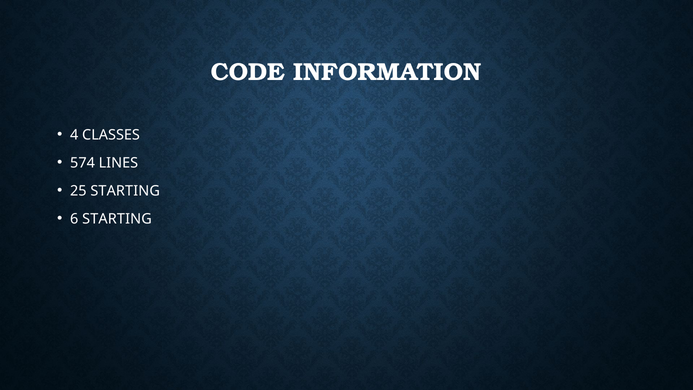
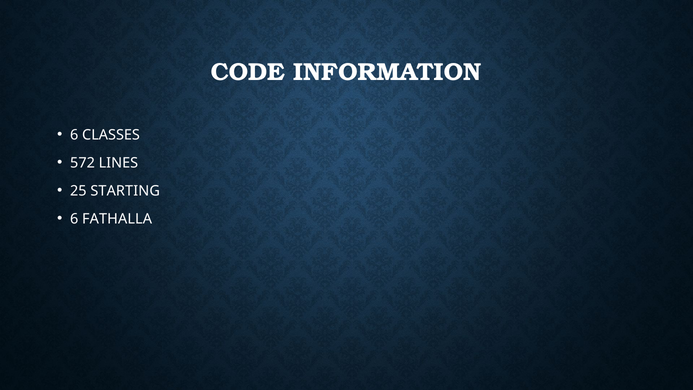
4: 4 -> 6 (74, 135)
574: 574 -> 572 (83, 163)
6 STARTING: STARTING -> FATHALLA (117, 219)
